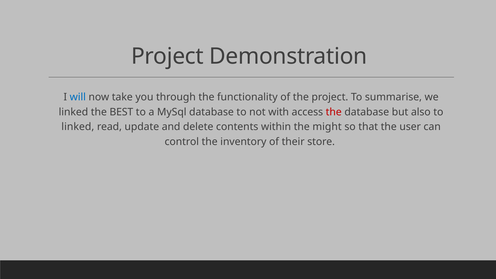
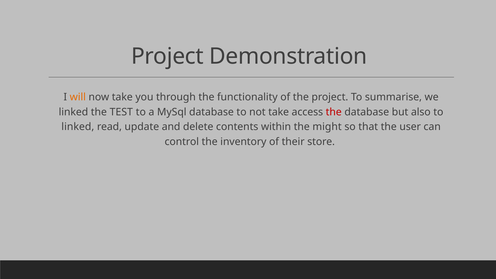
will colour: blue -> orange (78, 97)
BEST: BEST -> TEST (121, 112)
not with: with -> take (279, 112)
